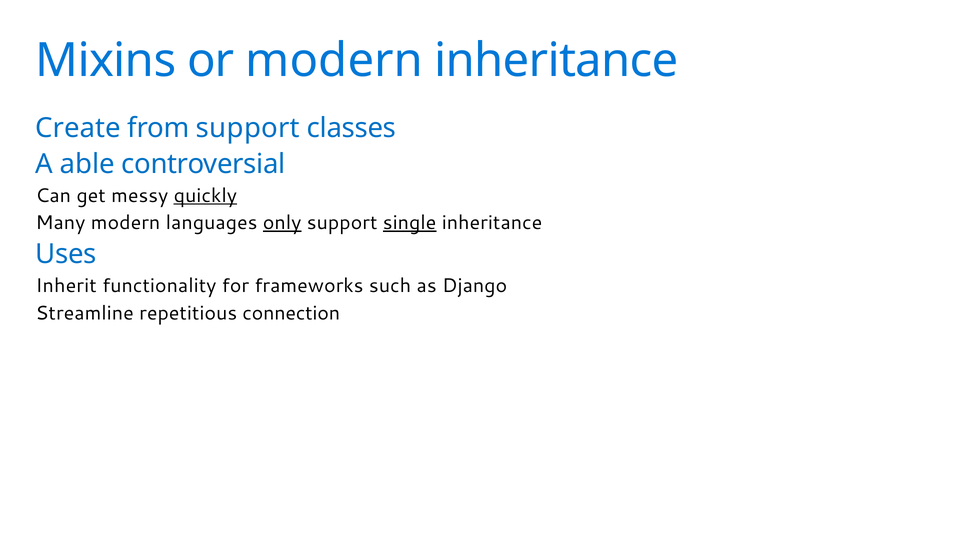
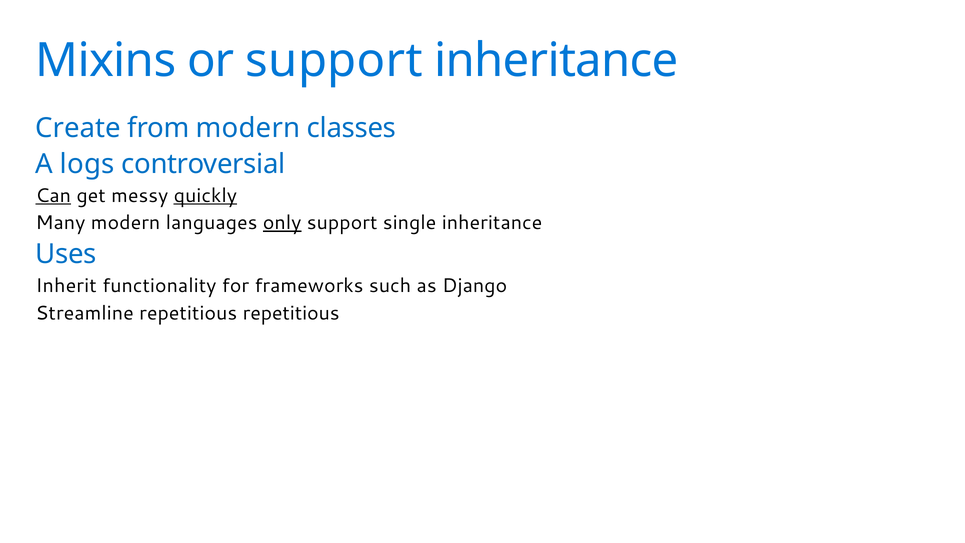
or modern: modern -> support (334, 61)
from support: support -> modern (248, 128)
able: able -> logs (87, 164)
Can underline: none -> present (53, 196)
single underline: present -> none (410, 223)
repetitious connection: connection -> repetitious (291, 313)
